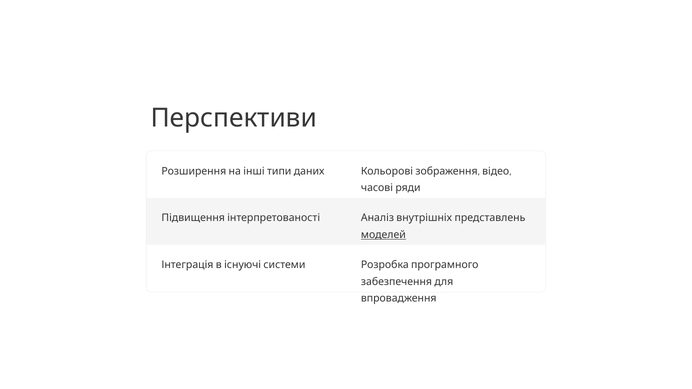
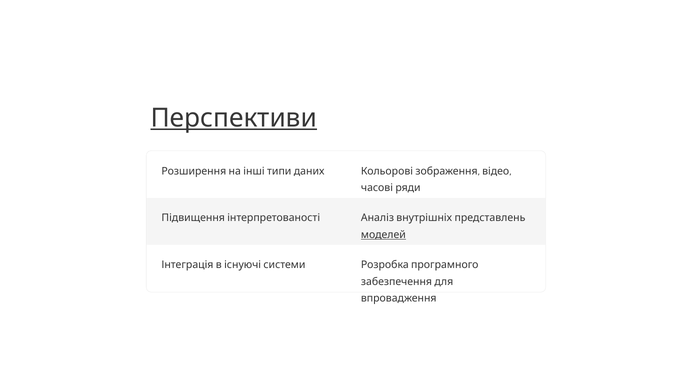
Перспективи underline: none -> present (234, 118)
